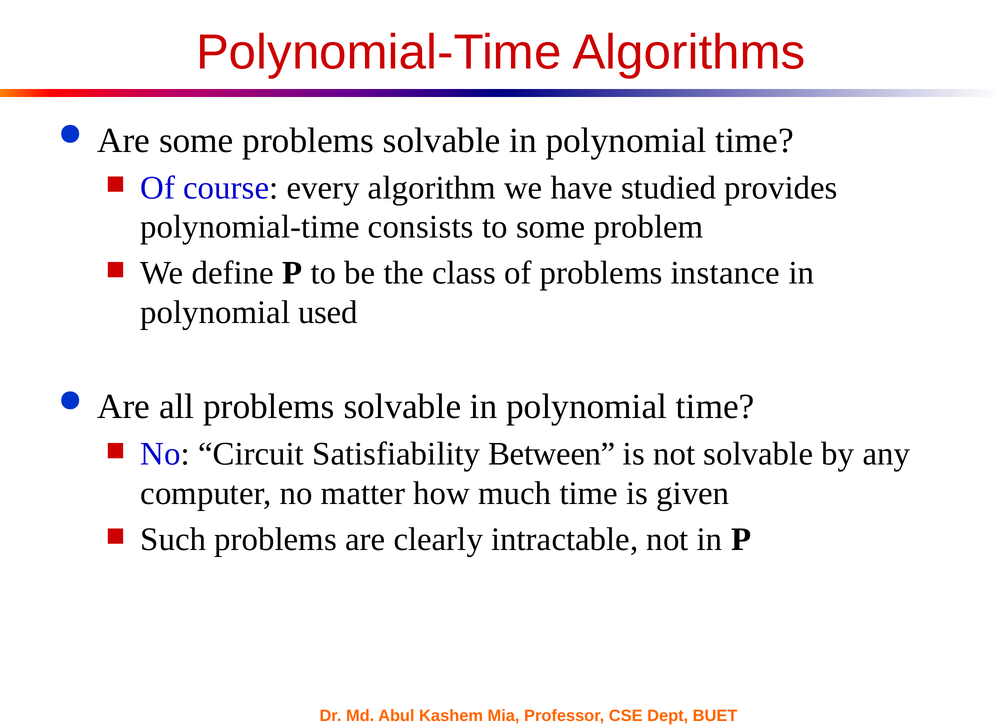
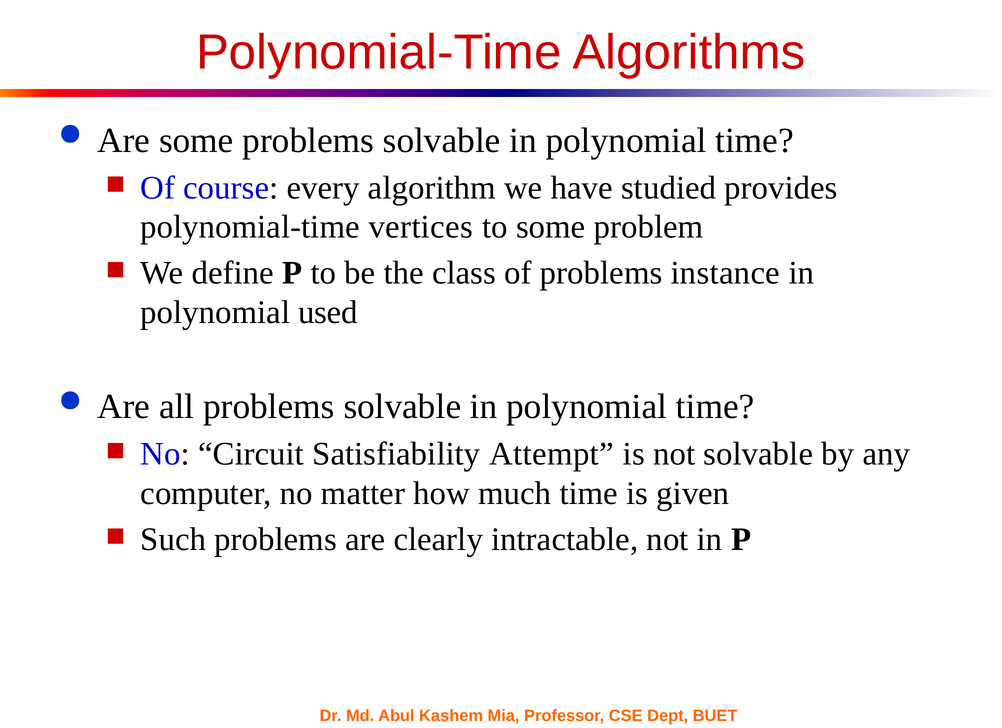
consists: consists -> vertices (421, 227)
Between: Between -> Attempt (552, 455)
